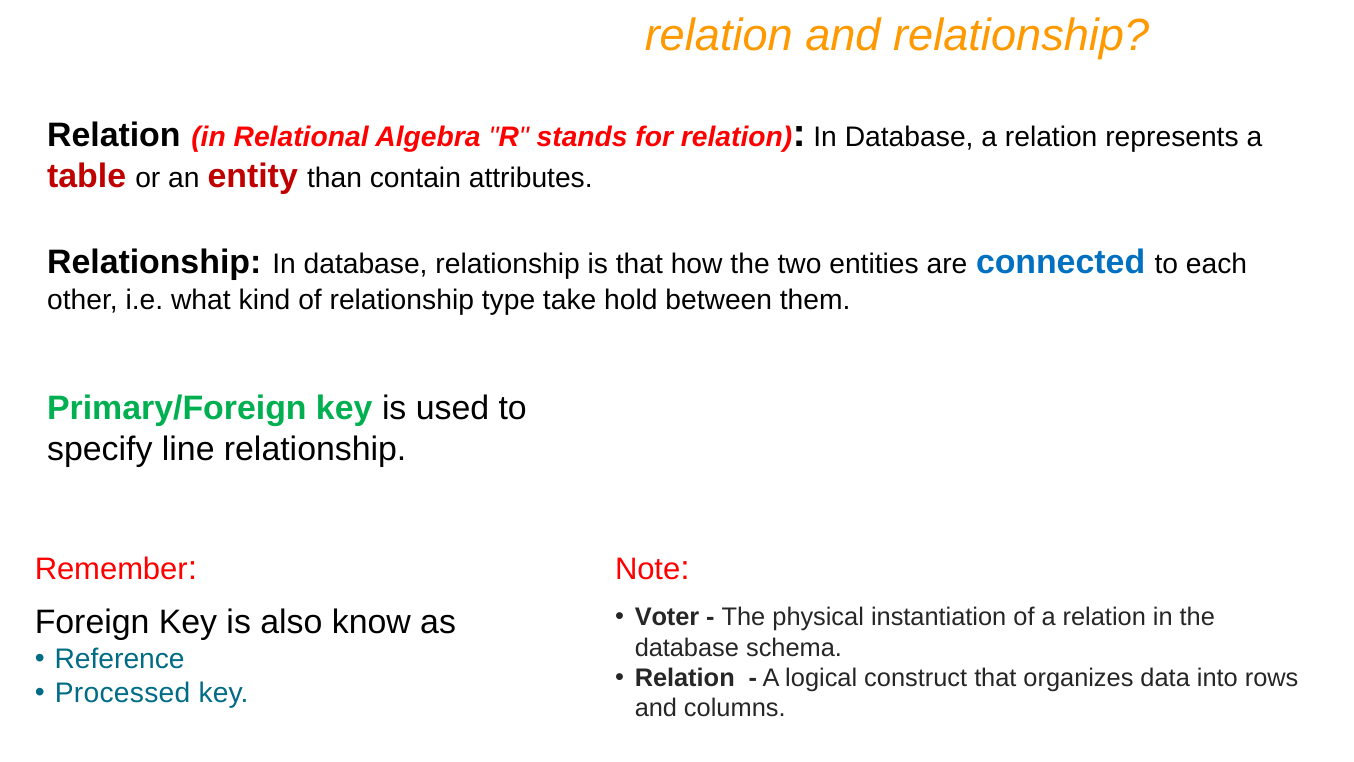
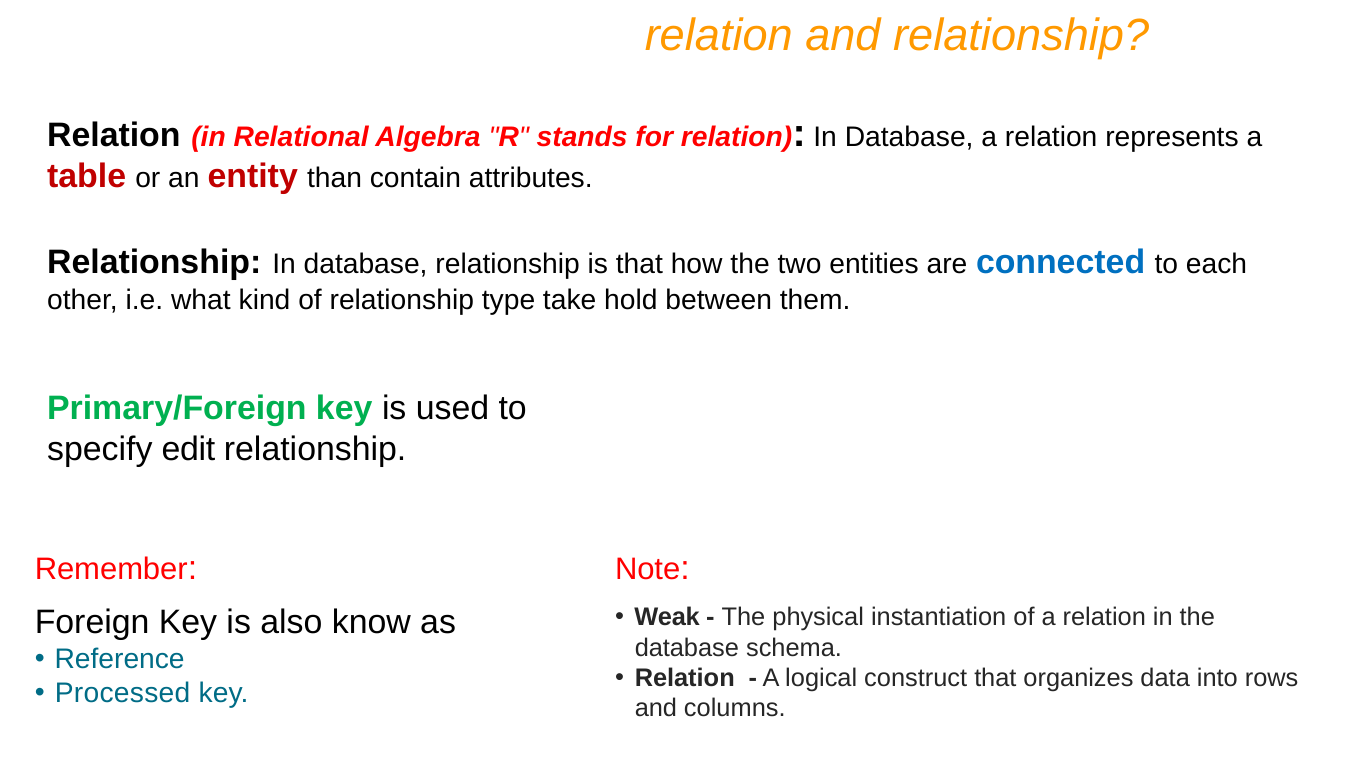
line: line -> edit (188, 449)
Voter: Voter -> Weak (667, 617)
